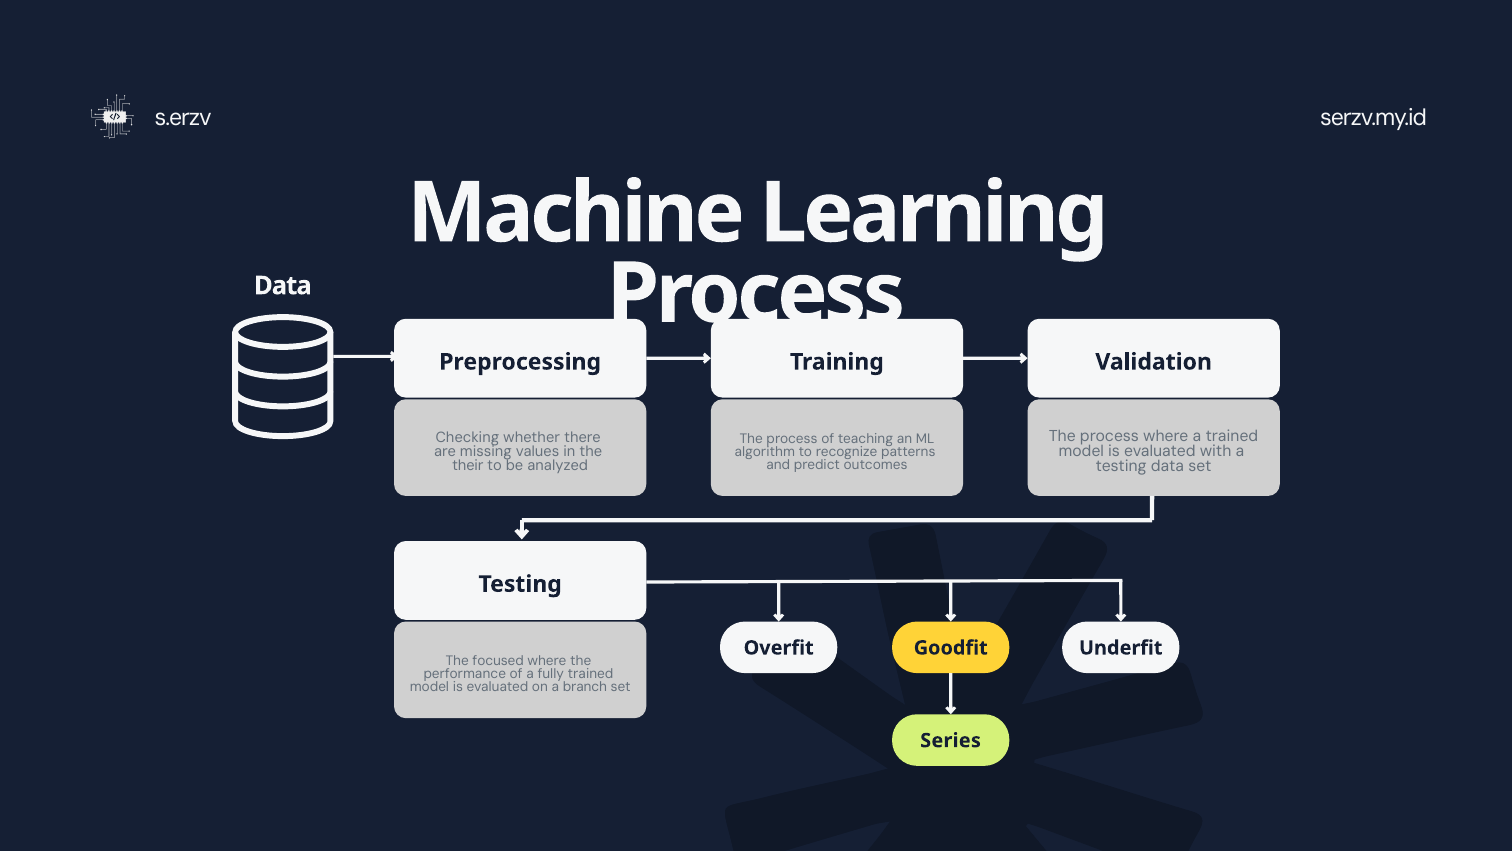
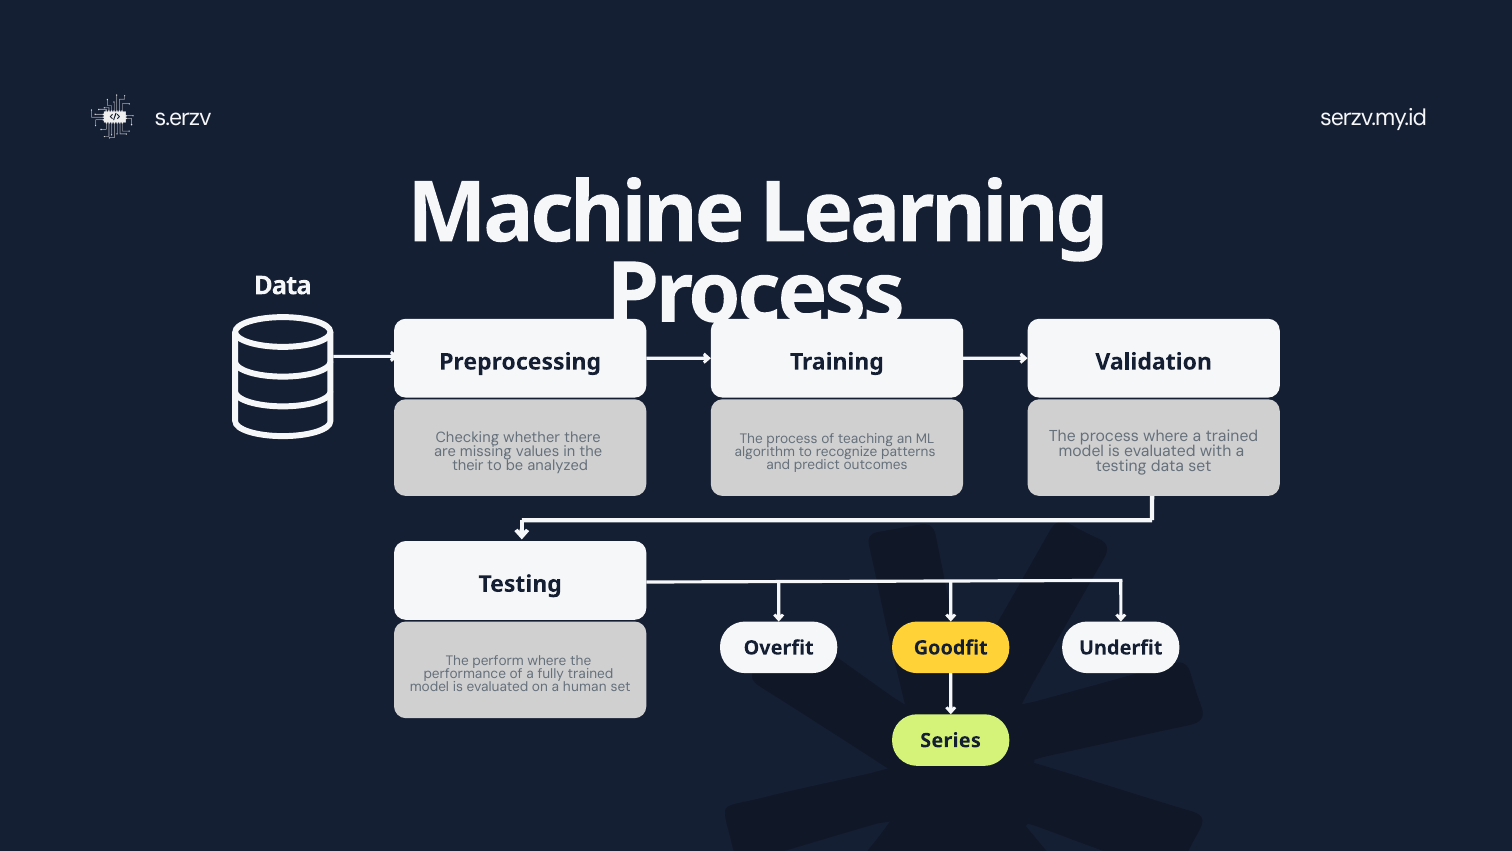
focused: focused -> perform (498, 661)
branch: branch -> human (585, 687)
